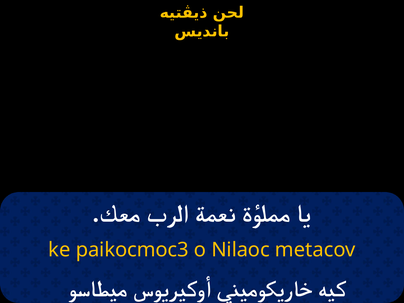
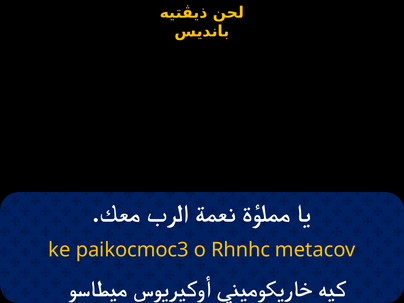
Nilaoc: Nilaoc -> Rhnhc (241, 250)
